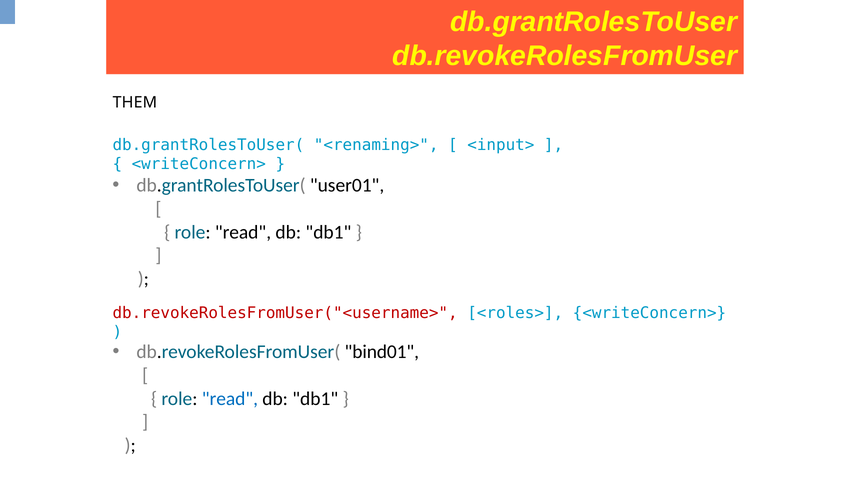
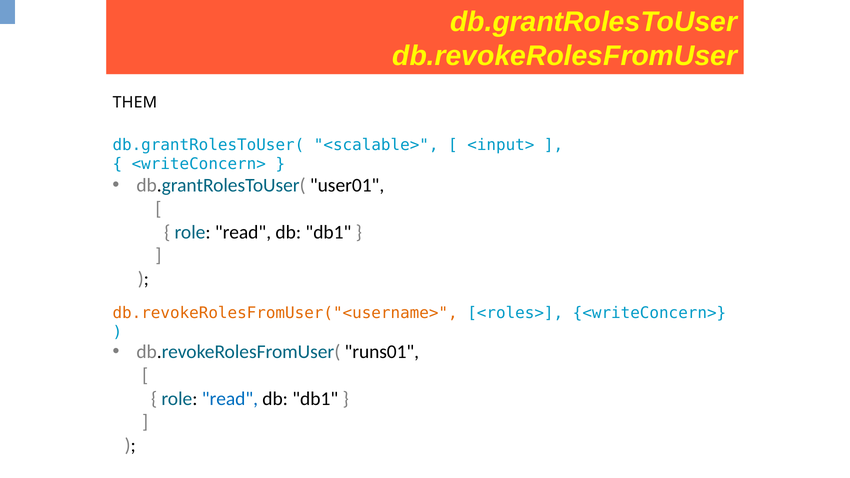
<renaming>: <renaming> -> <scalable> (376, 145)
db.revokeRolesFromUser("<username> colour: red -> orange (285, 313)
bind01: bind01 -> runs01 (382, 352)
